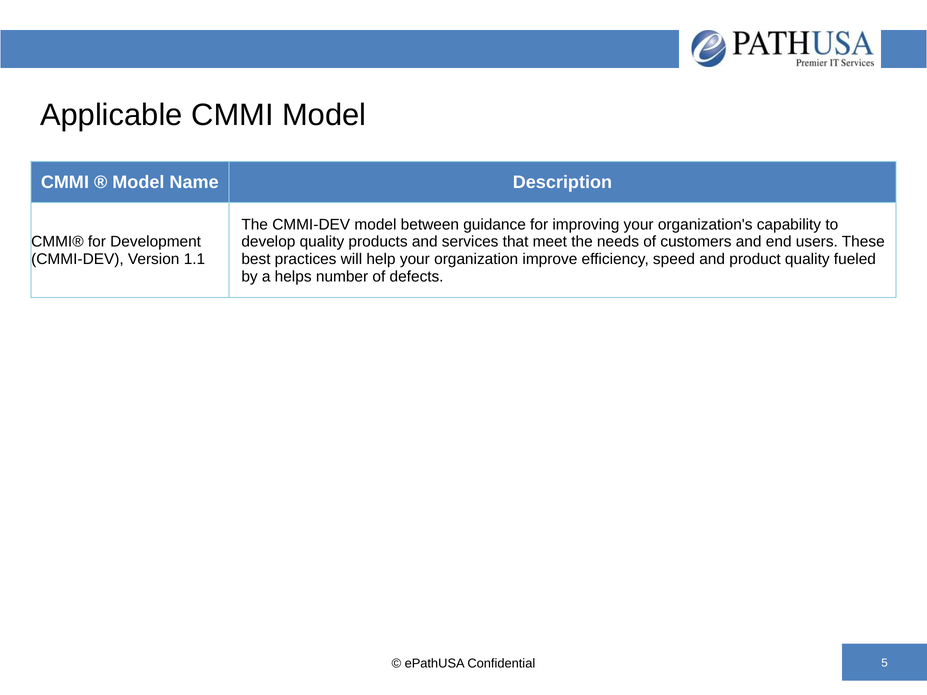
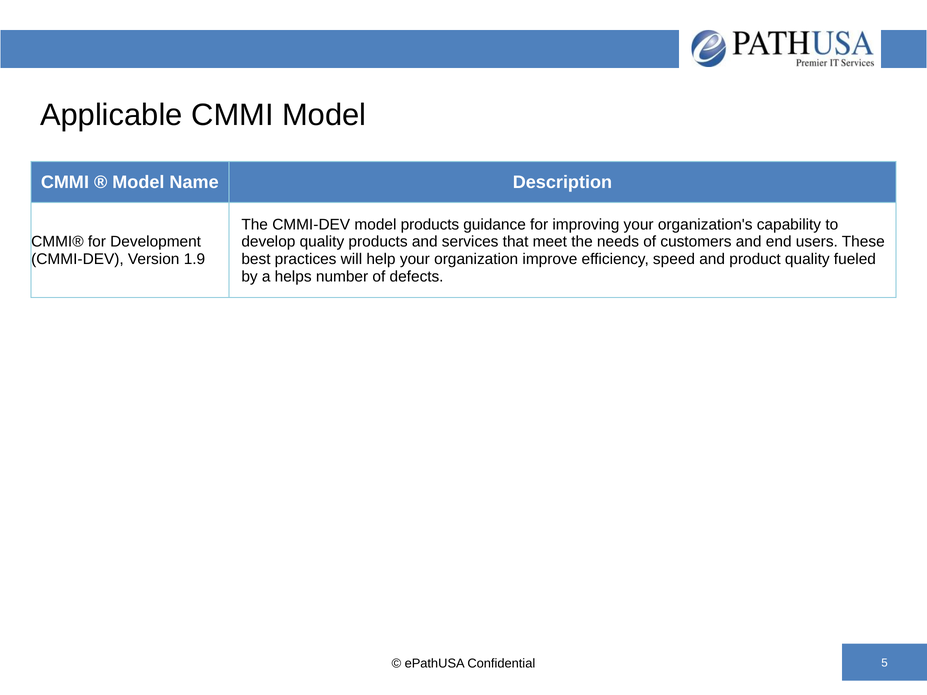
model between: between -> products (430, 225)
1.1: 1.1 -> 1.9 (194, 259)
